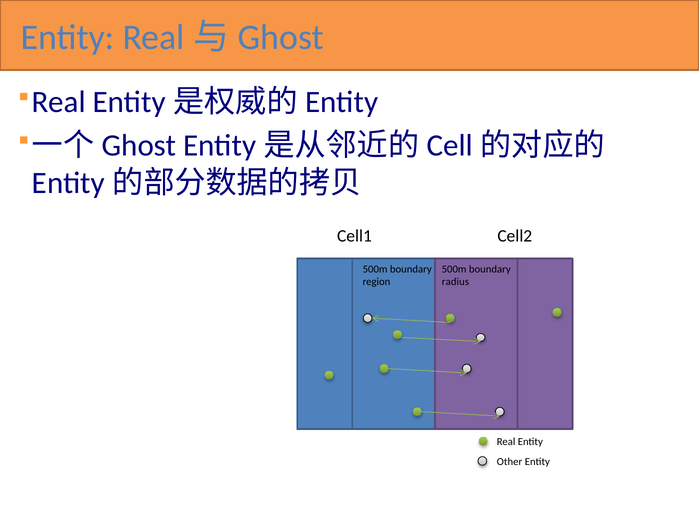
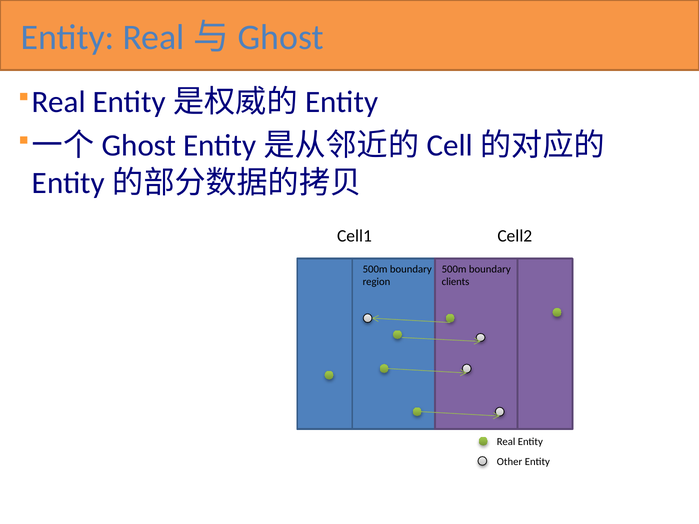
radius: radius -> clients (456, 282)
